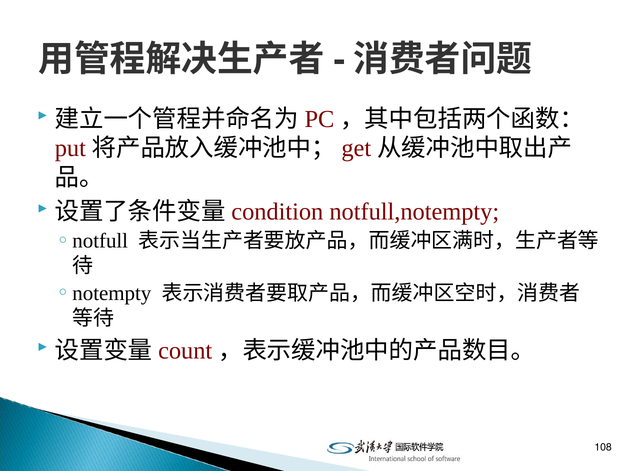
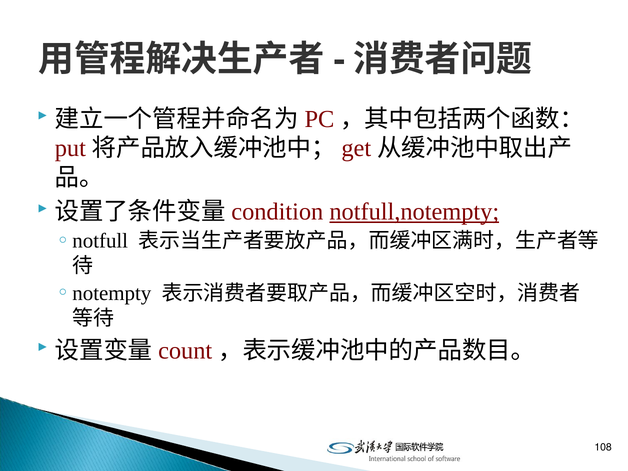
notfull,notempty underline: none -> present (414, 212)
